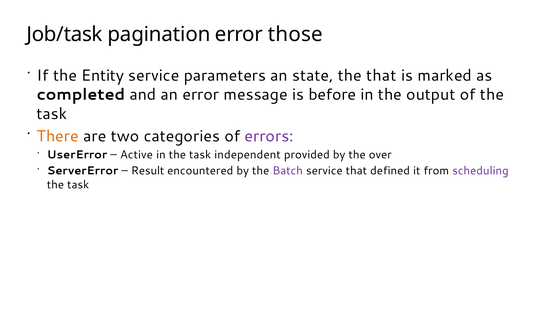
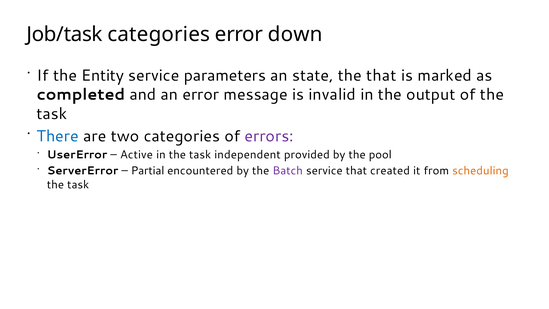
Job/task pagination: pagination -> categories (159, 34)
those: those -> down (295, 34)
before: before -> invalid (332, 95)
There colour: orange -> blue (58, 136)
over: over -> pool (380, 155)
Result: Result -> Partial (148, 171)
defined: defined -> created (390, 171)
scheduling colour: purple -> orange (480, 171)
